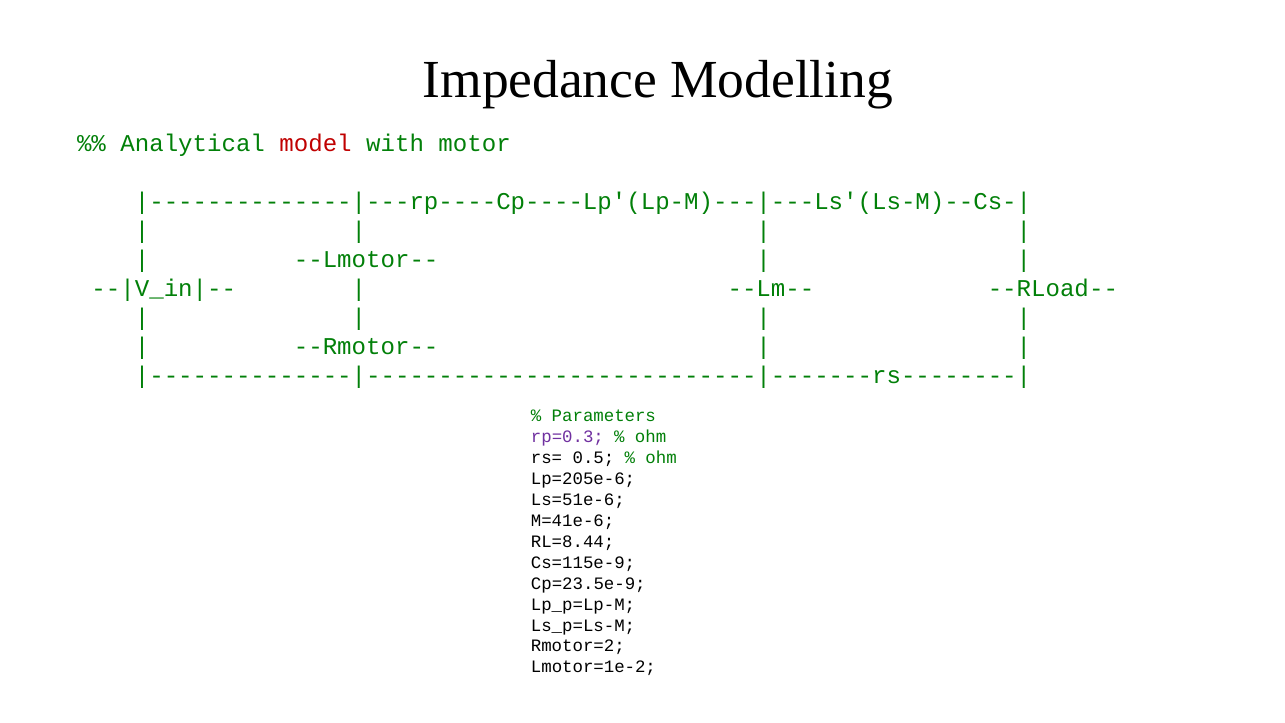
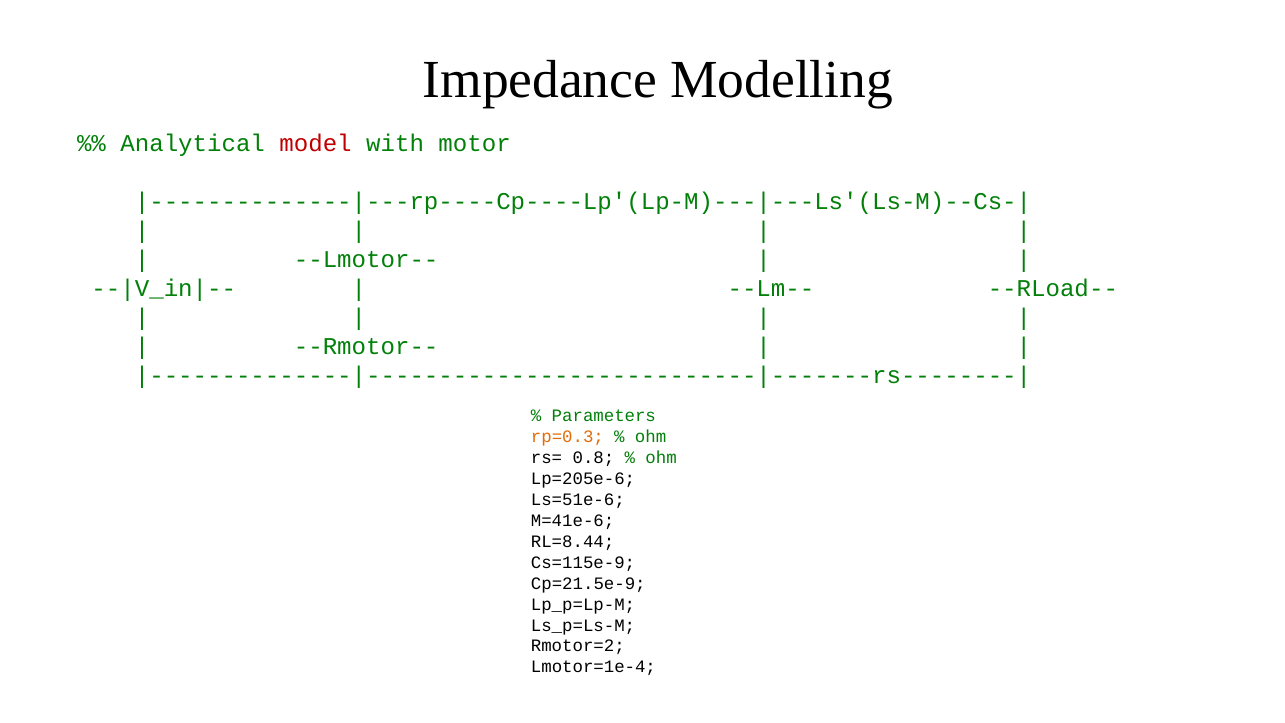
rp=0.3 colour: purple -> orange (567, 437)
0.5: 0.5 -> 0.8 (593, 458)
Cp=23.5e-9: Cp=23.5e-9 -> Cp=21.5e-9 (588, 583)
Lmotor=1e-2: Lmotor=1e-2 -> Lmotor=1e-4 (593, 667)
